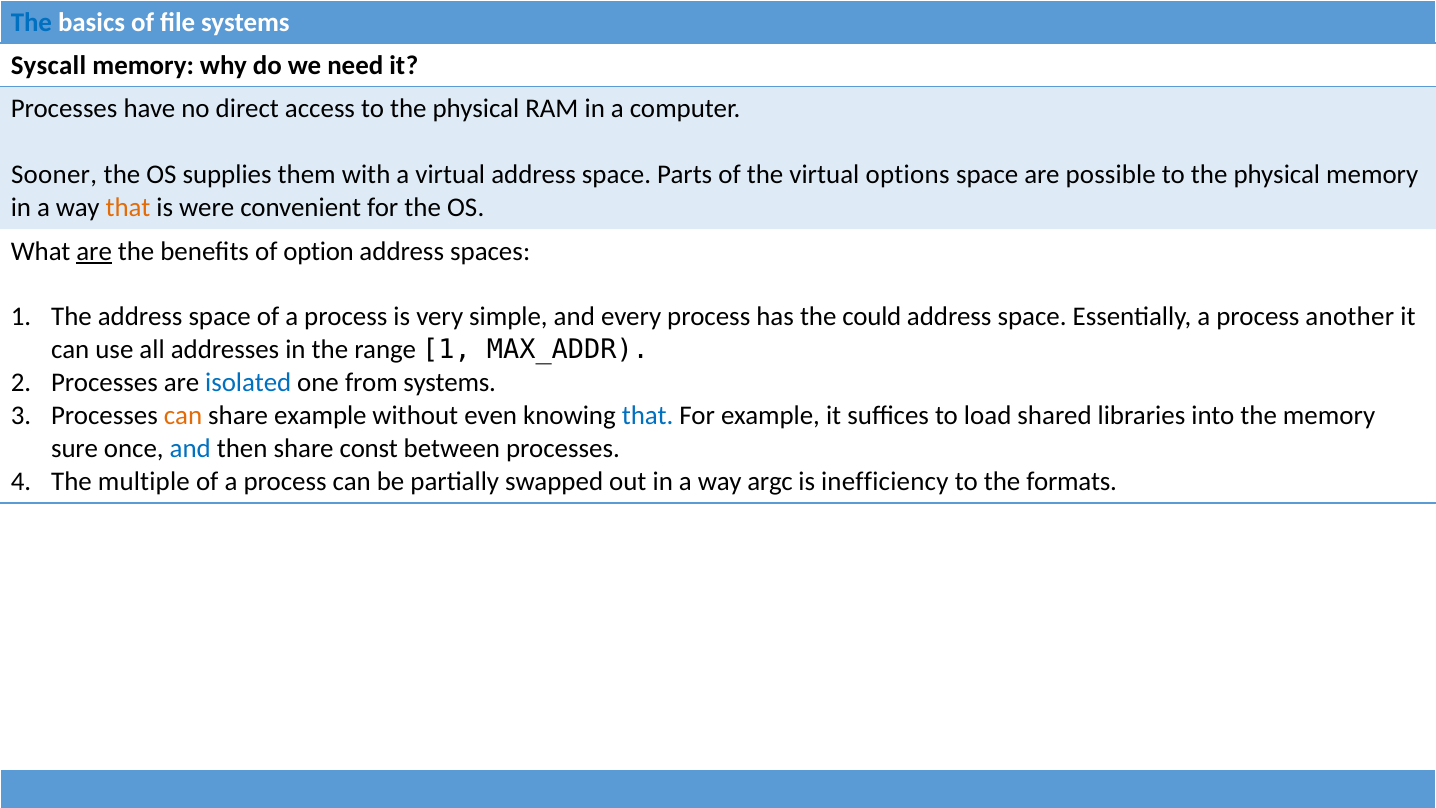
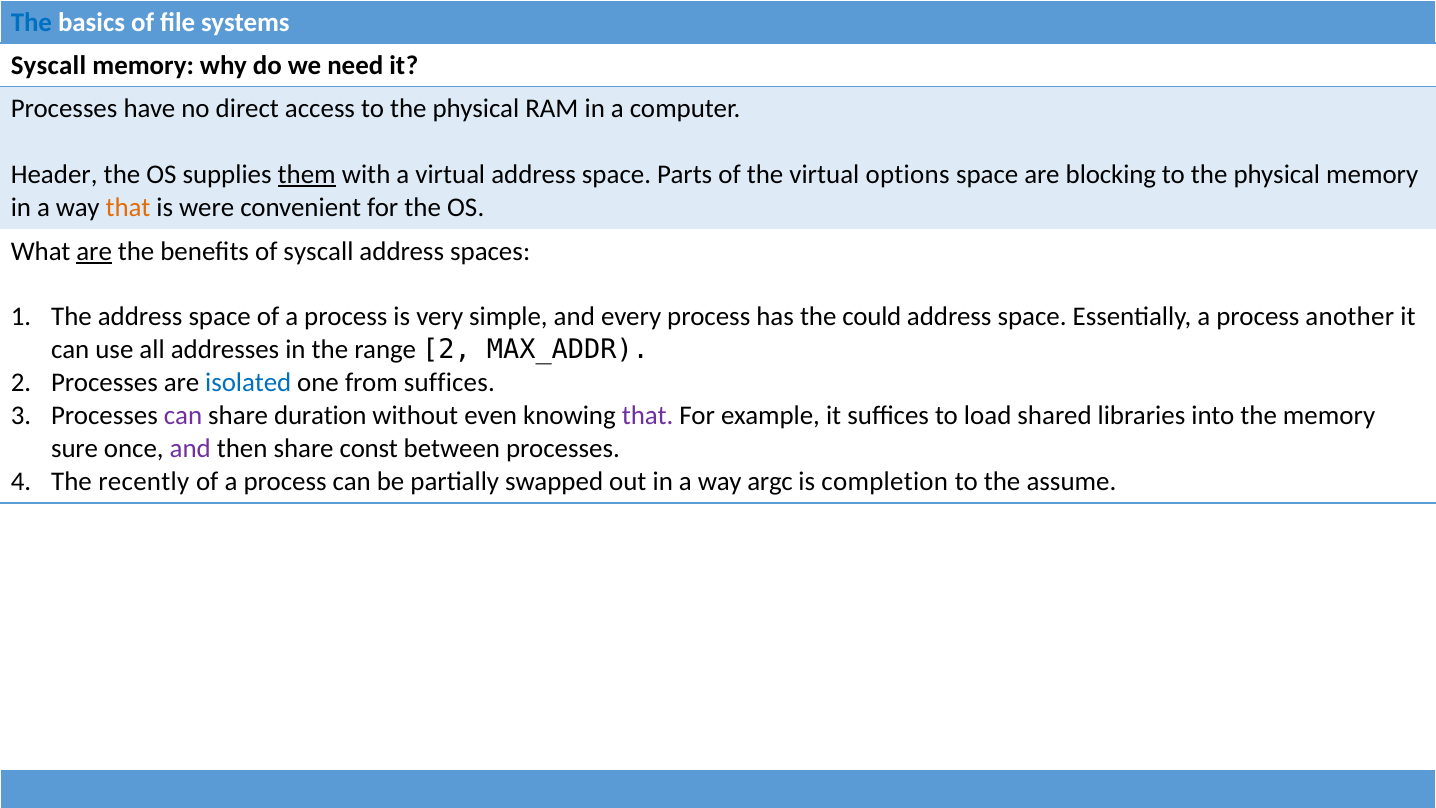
Sooner: Sooner -> Header (54, 175)
them underline: none -> present (307, 175)
possible: possible -> blocking (1111, 175)
of option: option -> syscall (318, 251)
range 1: 1 -> 2 (447, 350)
from systems: systems -> suffices (449, 383)
can colour: orange -> purple (183, 415)
share example: example -> duration (320, 415)
that colour: blue -> purple (648, 415)
and colour: blue -> purple (190, 448)
multiple: multiple -> recently (144, 481)
inefficiency: inefficiency -> completion (885, 481)
formats: formats -> assume (1071, 481)
